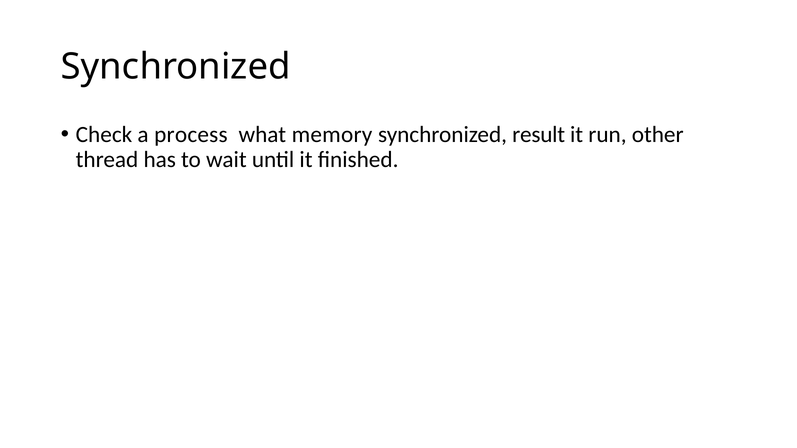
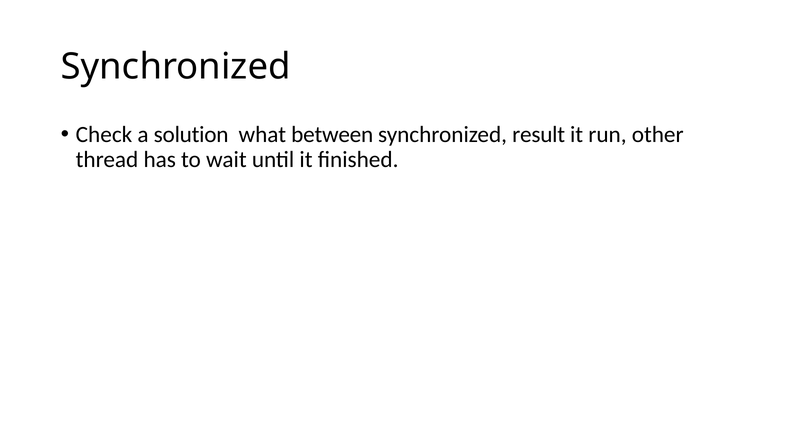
process: process -> solution (191, 135)
memory: memory -> between (332, 135)
